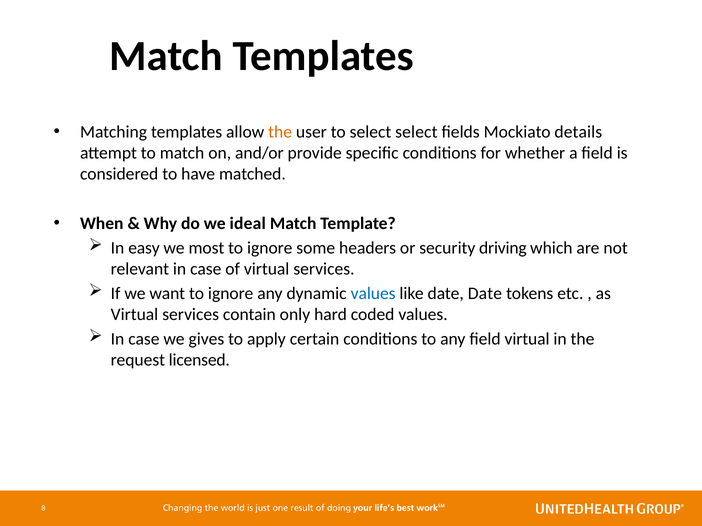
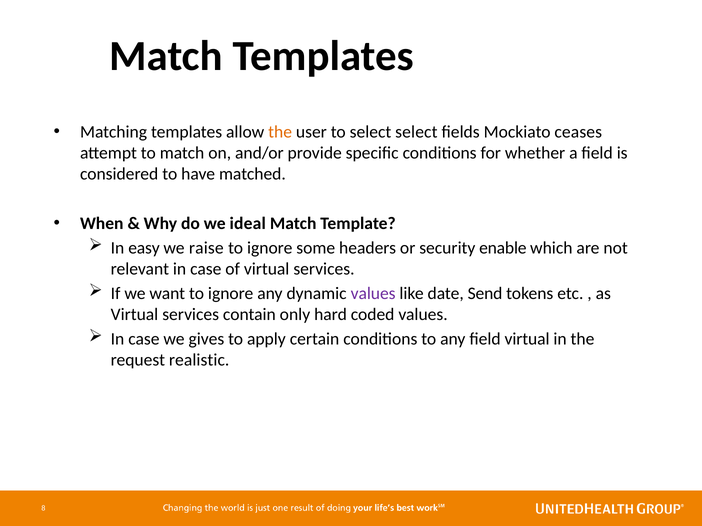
details: details -> ceases (578, 132)
most: most -> raise (206, 248)
driving: driving -> enable (503, 248)
values colour: blue -> purple (373, 294)
date Date: Date -> Send (485, 294)
licensed: licensed -> realistic (199, 360)
